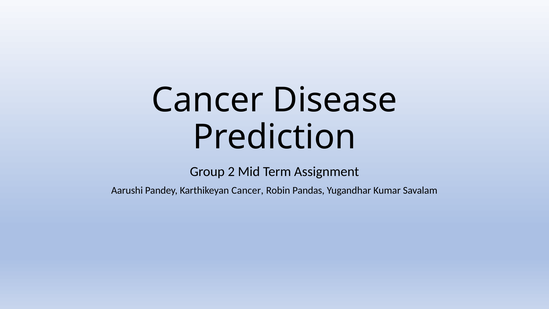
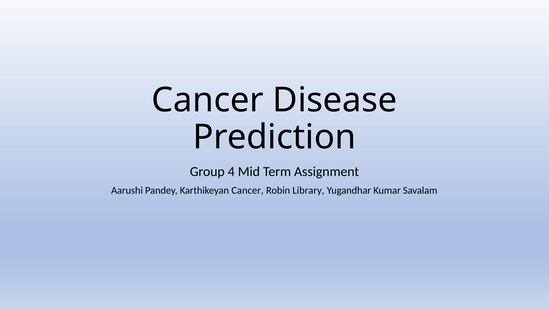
2: 2 -> 4 (231, 172)
Pandas: Pandas -> Library (308, 190)
